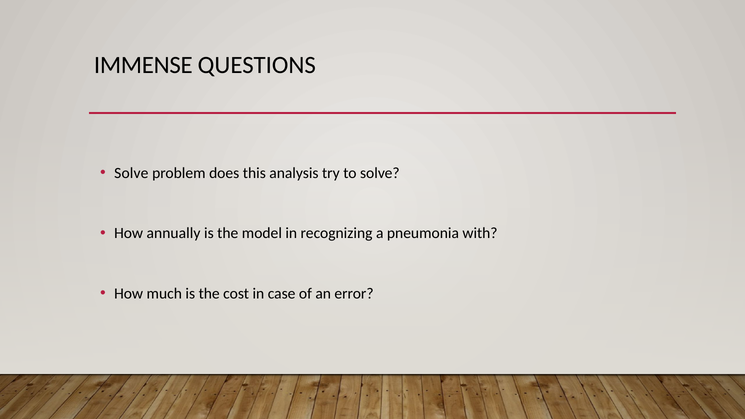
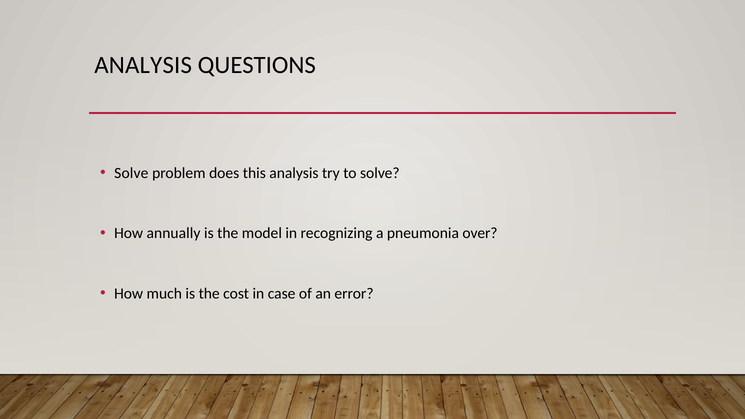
IMMENSE: IMMENSE -> ANALYSIS (143, 65)
with: with -> over (480, 233)
